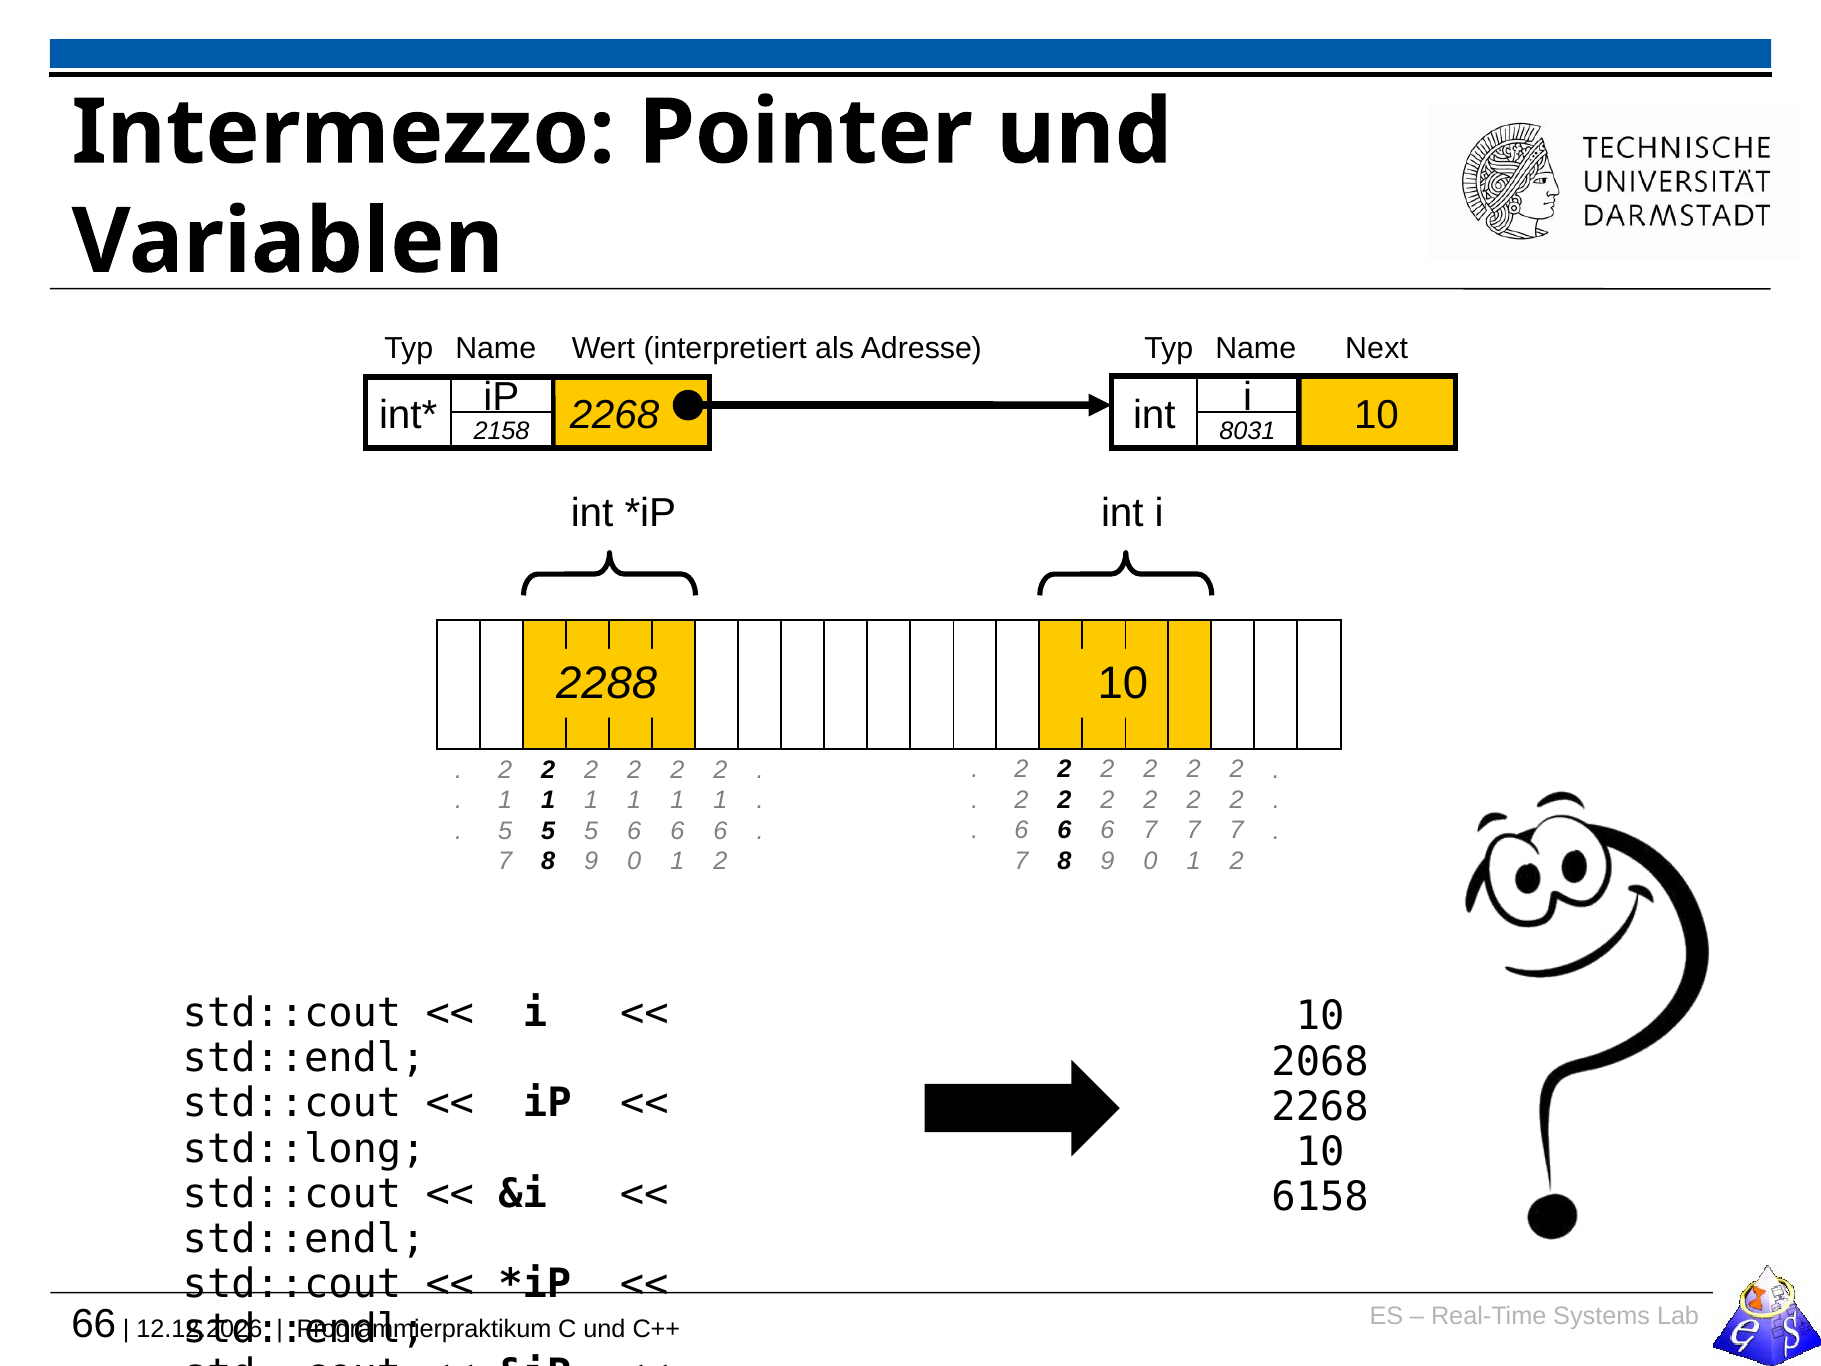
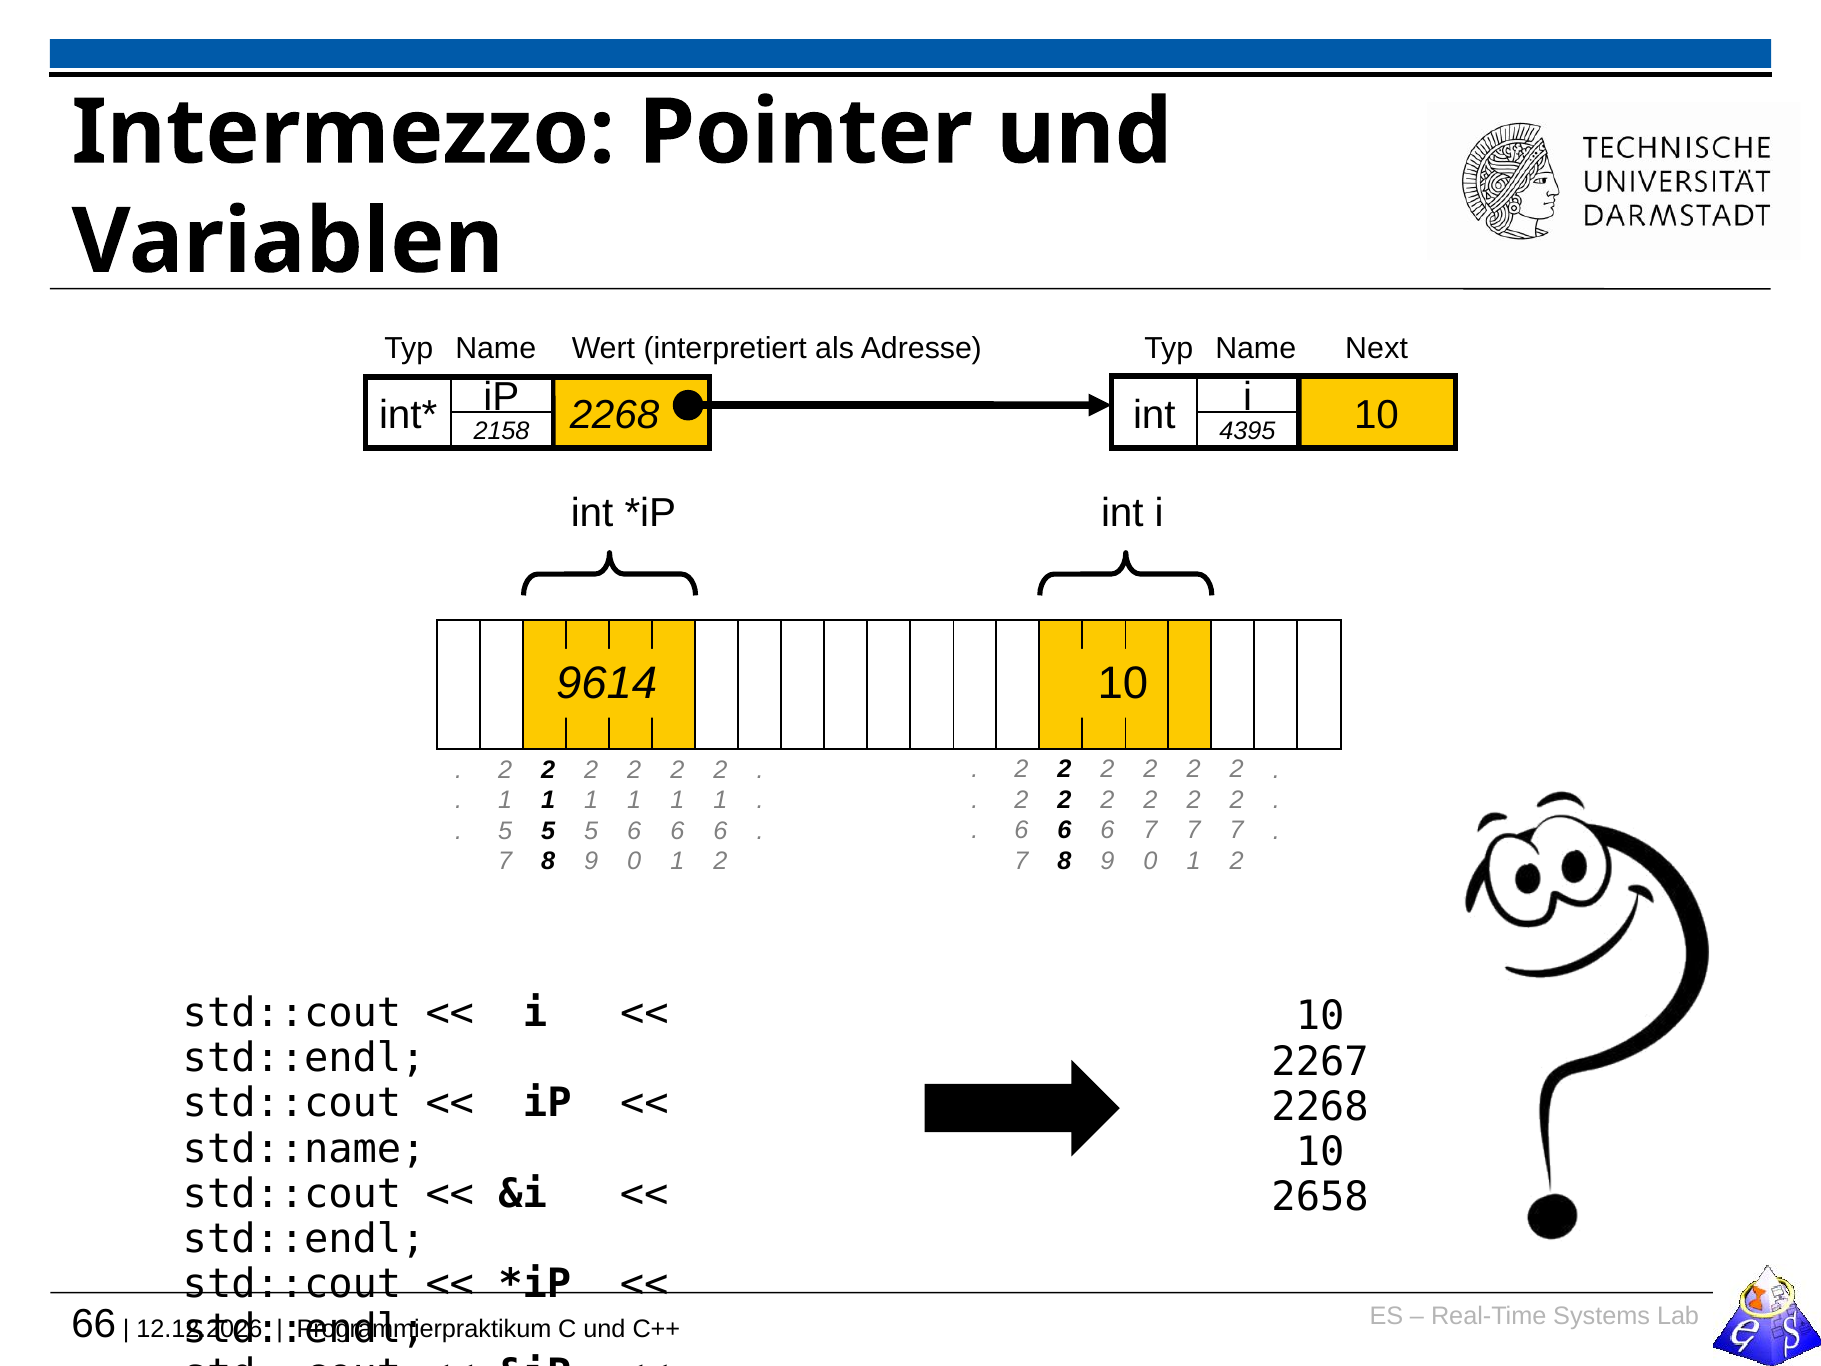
8031: 8031 -> 4395 (1248, 431)
2288: 2288 -> 9614 (607, 683)
2068: 2068 -> 2267 (1320, 1062)
std::long: std::long -> std::name (304, 1149)
6158: 6158 -> 2658 (1320, 1197)
